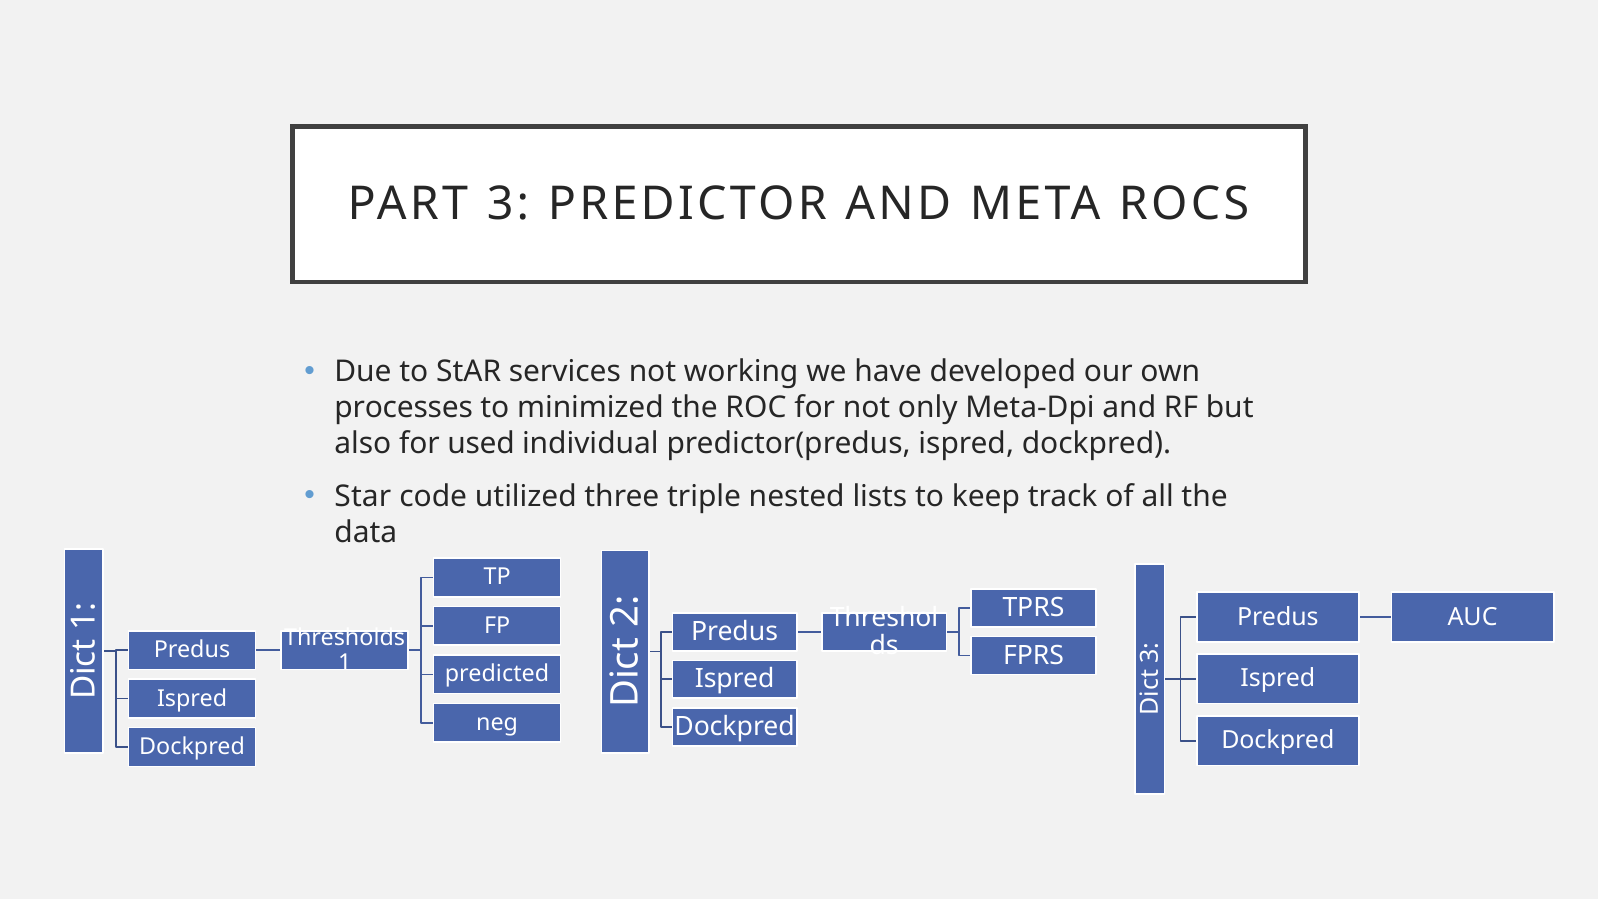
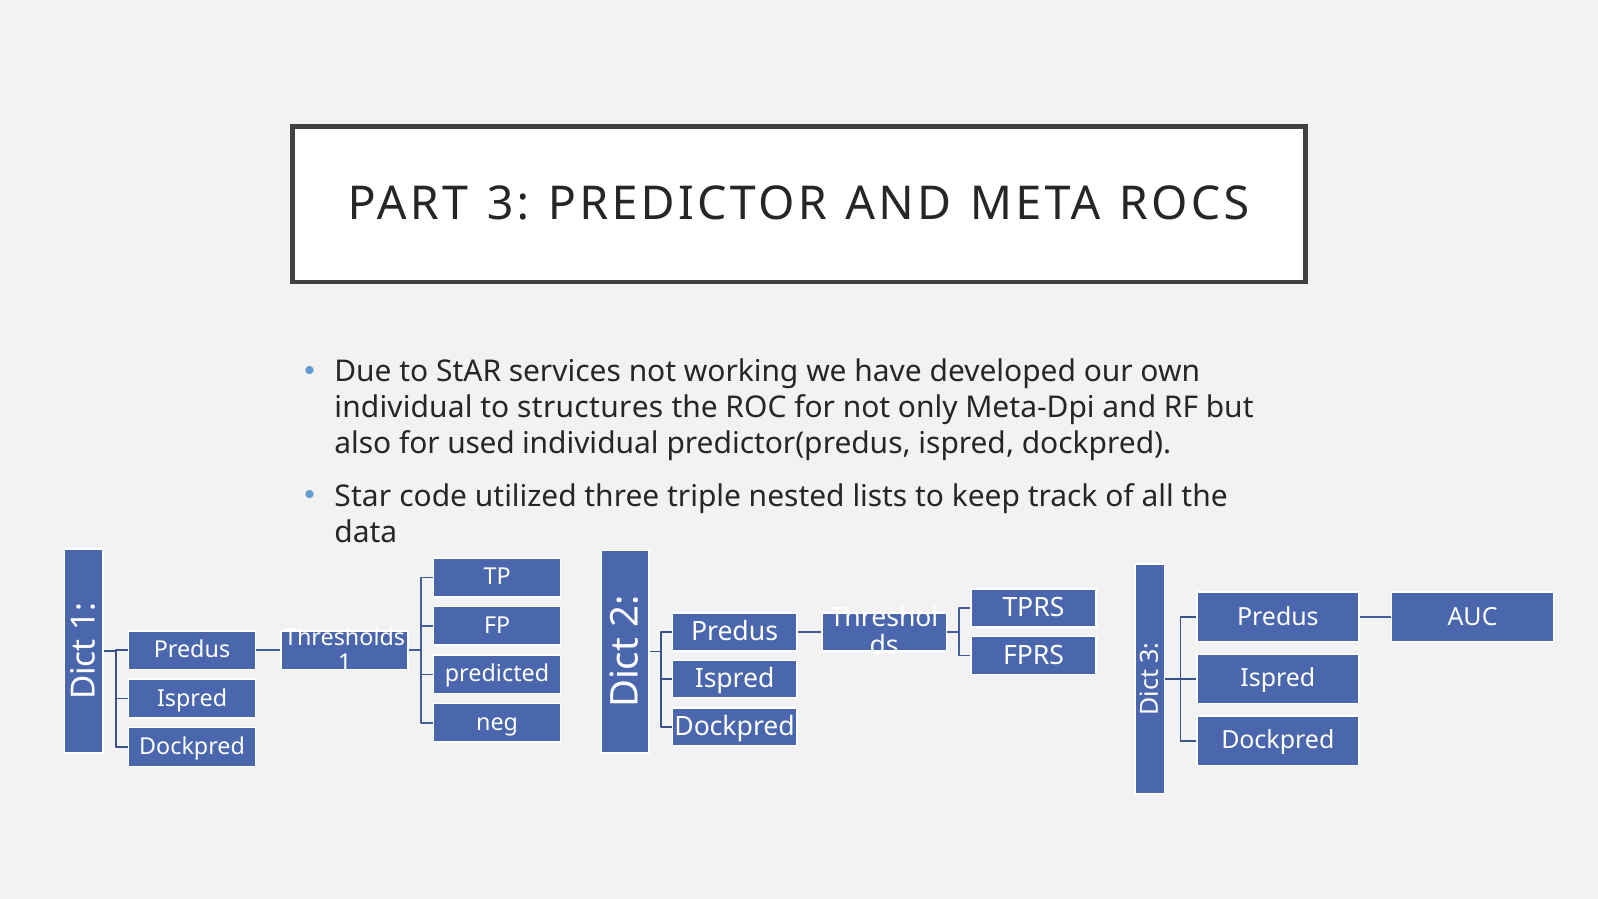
processes: processes -> individual (403, 408)
minimized: minimized -> structures (590, 408)
